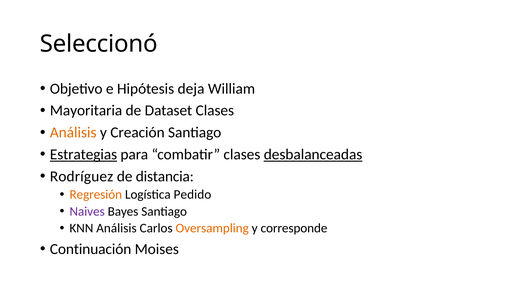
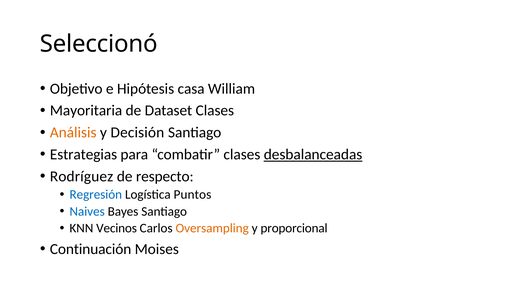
deja: deja -> casa (191, 89)
Creación: Creación -> Decisión (137, 133)
Estrategias underline: present -> none (83, 155)
distancia: distancia -> respecto (165, 177)
Regresión colour: orange -> blue (96, 195)
Pedido: Pedido -> Puntos (192, 195)
Naives colour: purple -> blue (87, 212)
KNN Análisis: Análisis -> Vecinos (117, 229)
corresponde: corresponde -> proporcional (294, 229)
